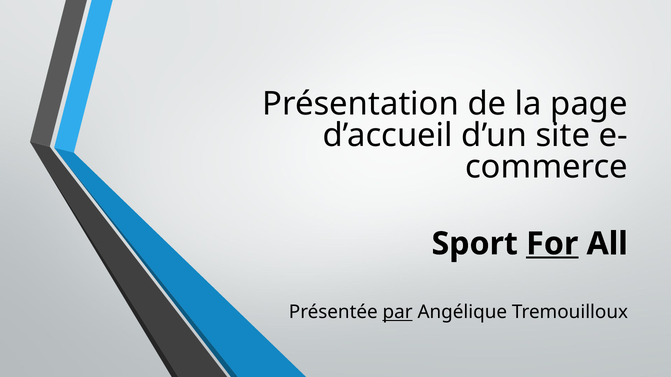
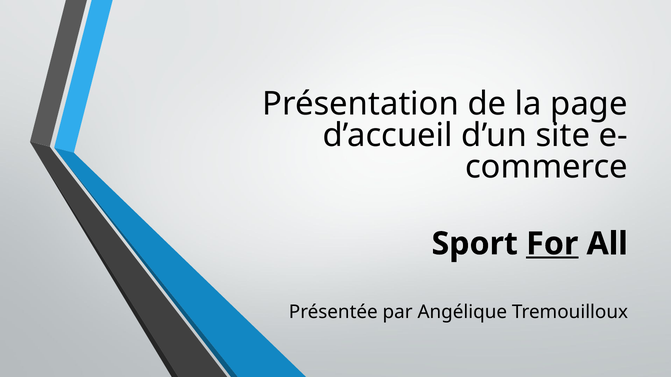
par underline: present -> none (398, 313)
